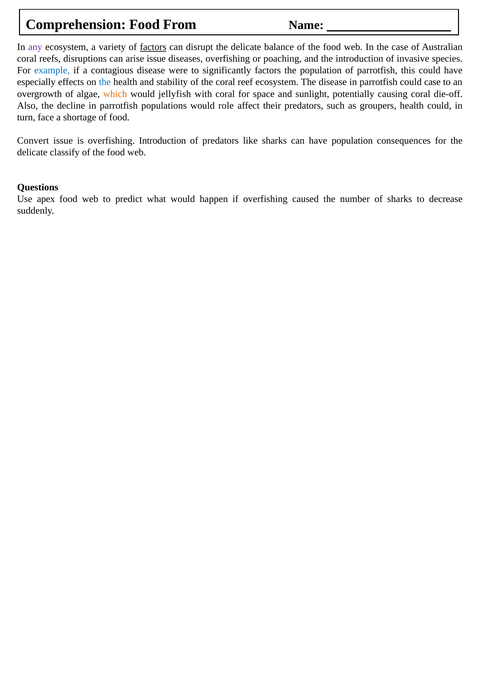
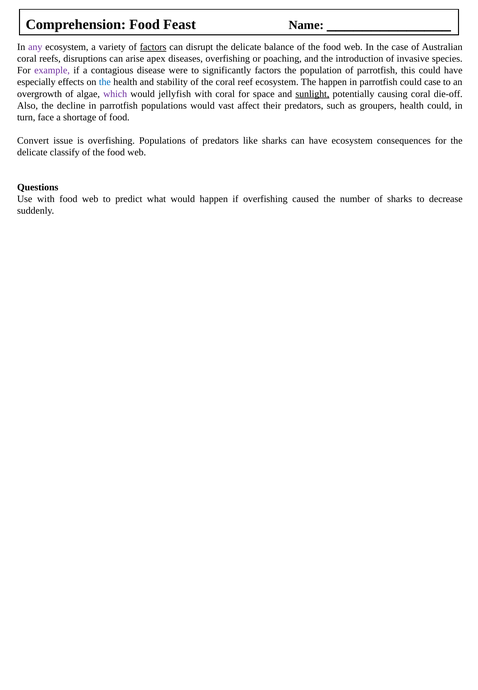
From: From -> Feast (180, 25)
arise issue: issue -> apex (156, 59)
example colour: blue -> purple (52, 70)
The disease: disease -> happen (333, 82)
which colour: orange -> purple (115, 94)
sunlight underline: none -> present (312, 94)
role: role -> vast (226, 106)
overfishing Introduction: Introduction -> Populations (162, 141)
have population: population -> ecosystem (352, 141)
Use apex: apex -> with (46, 199)
